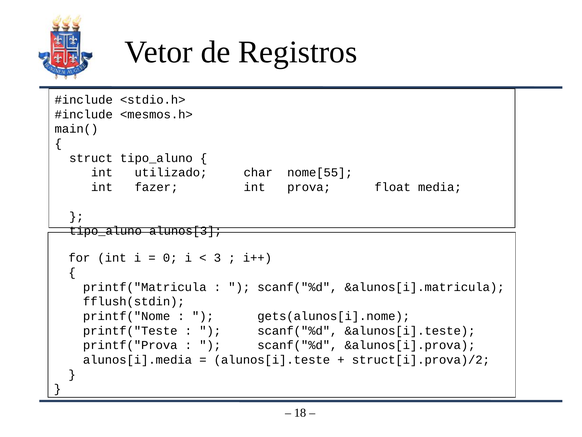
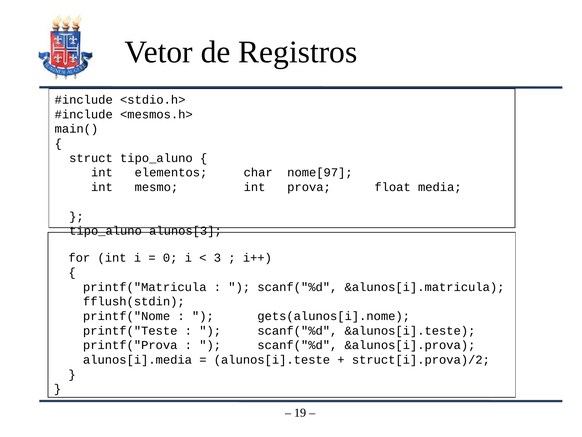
utilizado: utilizado -> elementos (171, 172)
nome[55: nome[55 -> nome[97 (320, 172)
fazer: fazer -> mesmo (156, 187)
18: 18 -> 19 (300, 412)
